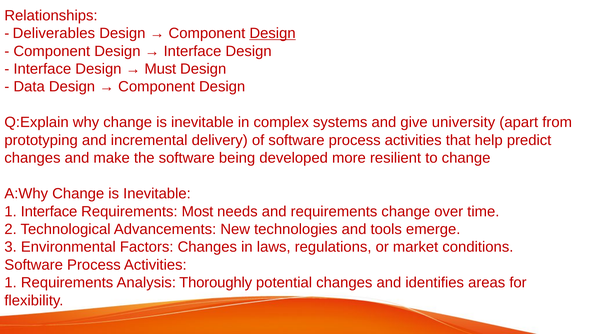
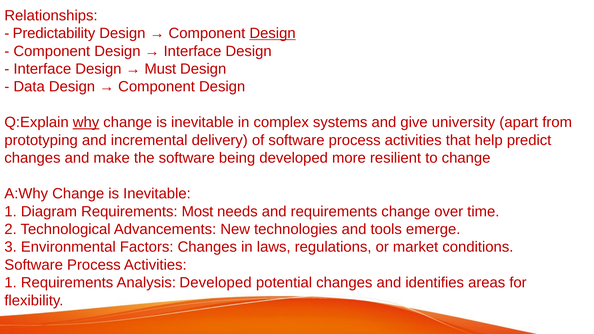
Deliverables: Deliverables -> Predictability (54, 33)
why underline: none -> present (86, 122)
1 Interface: Interface -> Diagram (49, 212)
Analysis Thoroughly: Thoroughly -> Developed (216, 283)
